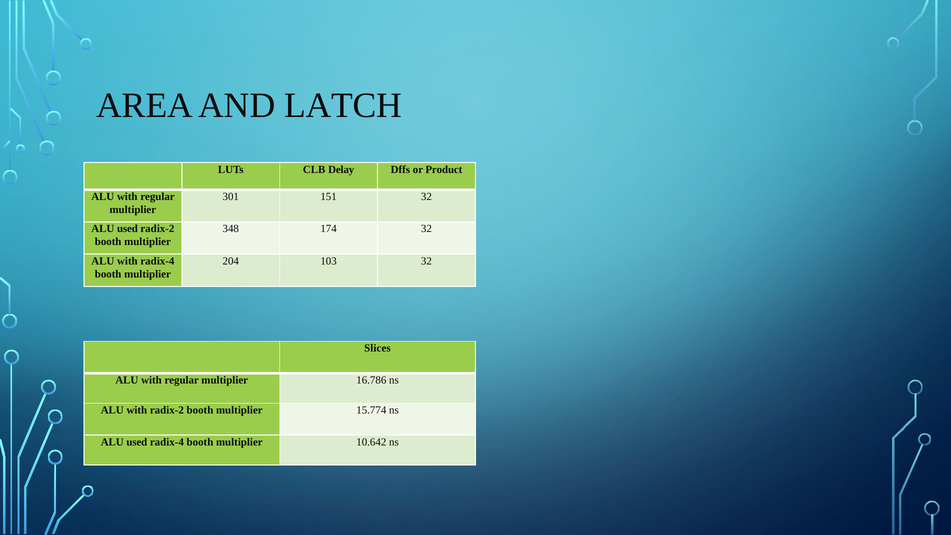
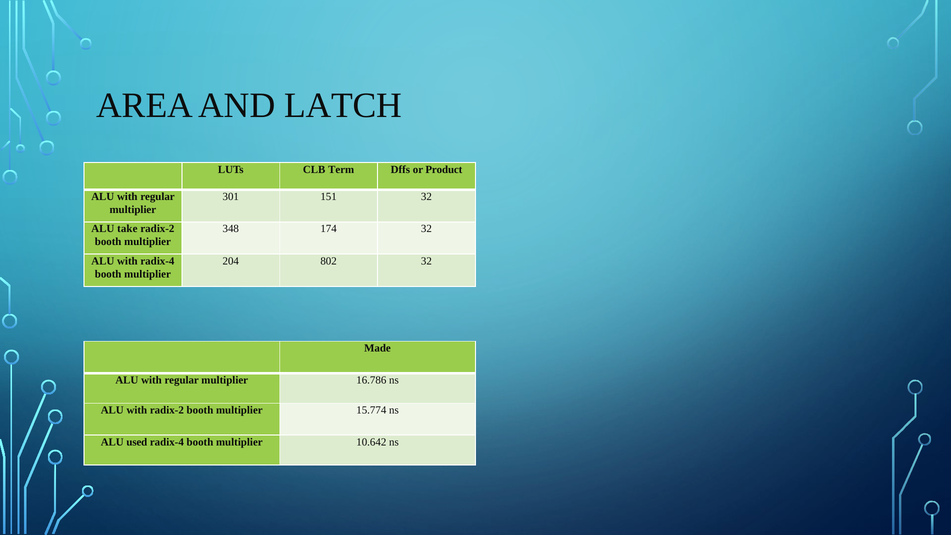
Delay: Delay -> Term (341, 170)
used: used -> take (127, 229)
103: 103 -> 802 (329, 261)
Slices: Slices -> Made (378, 348)
